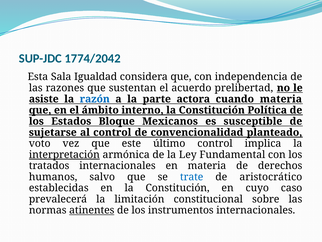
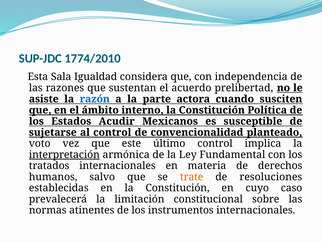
1774/2042: 1774/2042 -> 1774/2010 (93, 58)
cuando materia: materia -> susciten (281, 99)
Bloque: Bloque -> Acudir (117, 121)
trate colour: blue -> orange (192, 177)
aristocrático: aristocrático -> resoluciones (271, 177)
atinentes underline: present -> none (92, 210)
